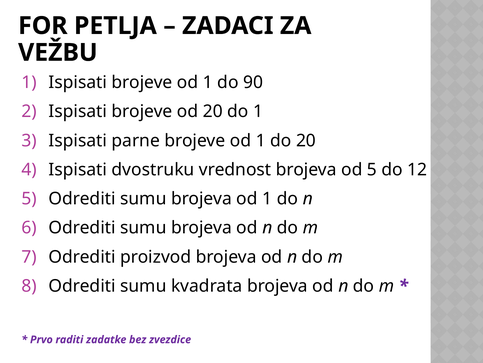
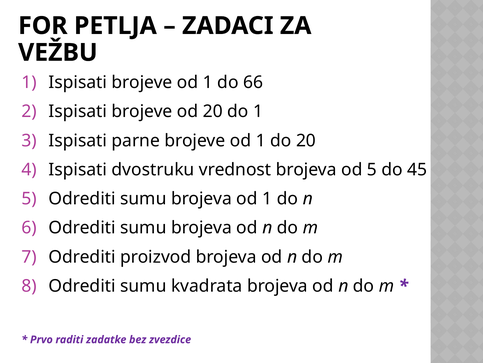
90: 90 -> 66 (253, 82)
12: 12 -> 45 (417, 169)
